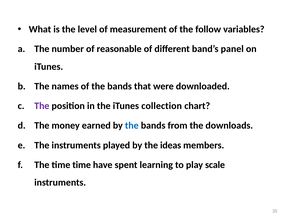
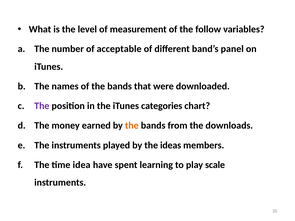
reasonable: reasonable -> acceptable (119, 49)
collection: collection -> categories (162, 106)
the colour: blue -> orange (132, 126)
time time: time -> idea (82, 165)
